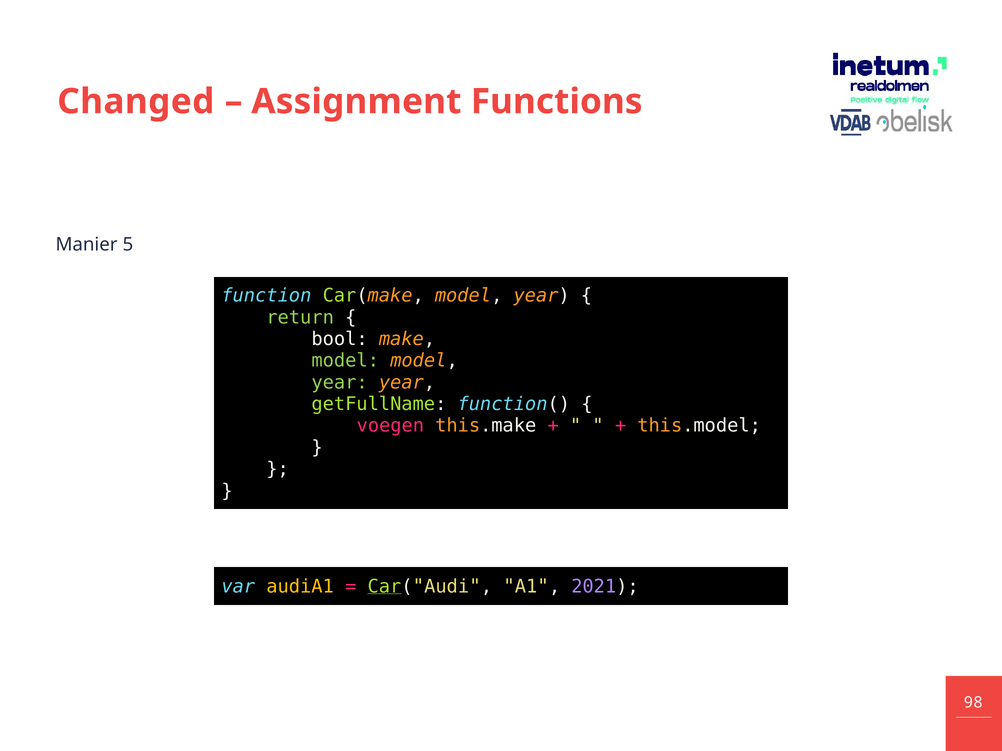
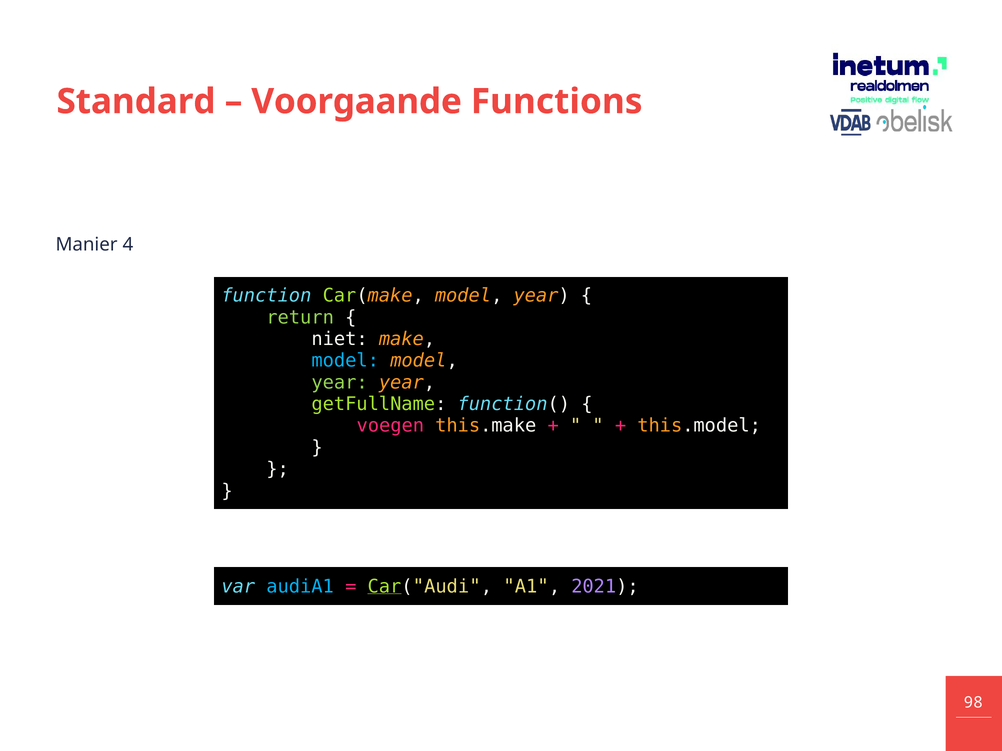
Changed: Changed -> Standard (136, 102)
Assignment: Assignment -> Voorgaande (357, 102)
5: 5 -> 4 (128, 245)
bool: bool -> niet (340, 339)
model colour: light green -> light blue (345, 361)
audiA1 colour: yellow -> light blue (300, 587)
